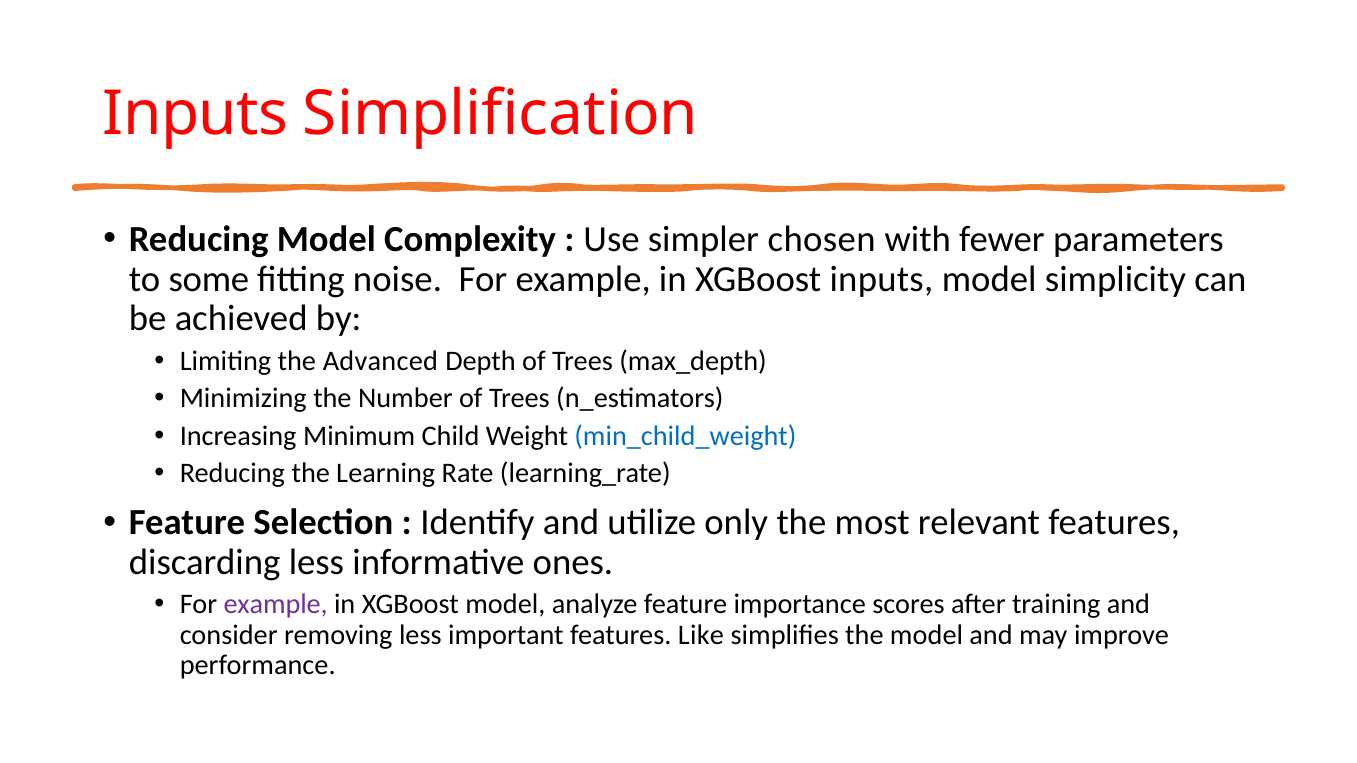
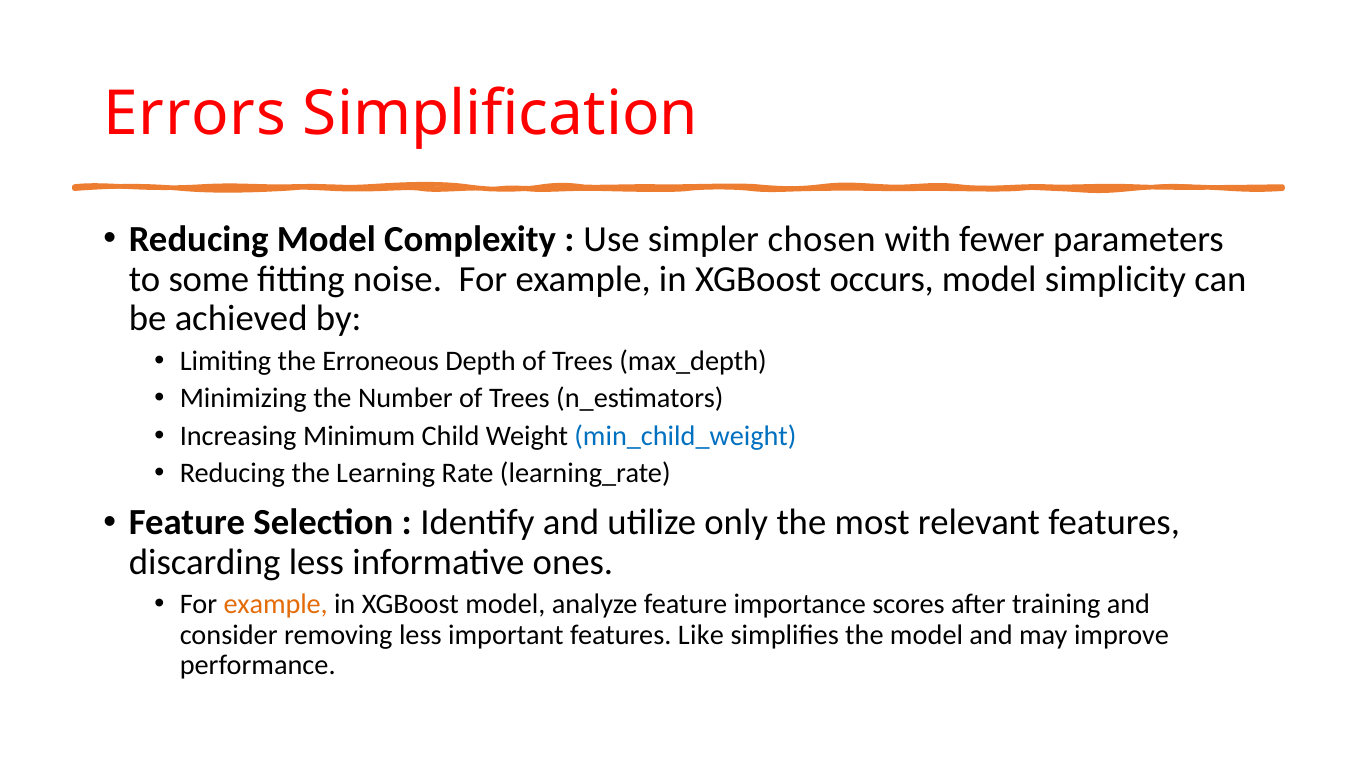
Inputs: Inputs -> Errors (195, 114)
XGBoost inputs: inputs -> occurs (882, 279)
Advanced: Advanced -> Erroneous (381, 361)
example colour: purple -> orange (276, 605)
